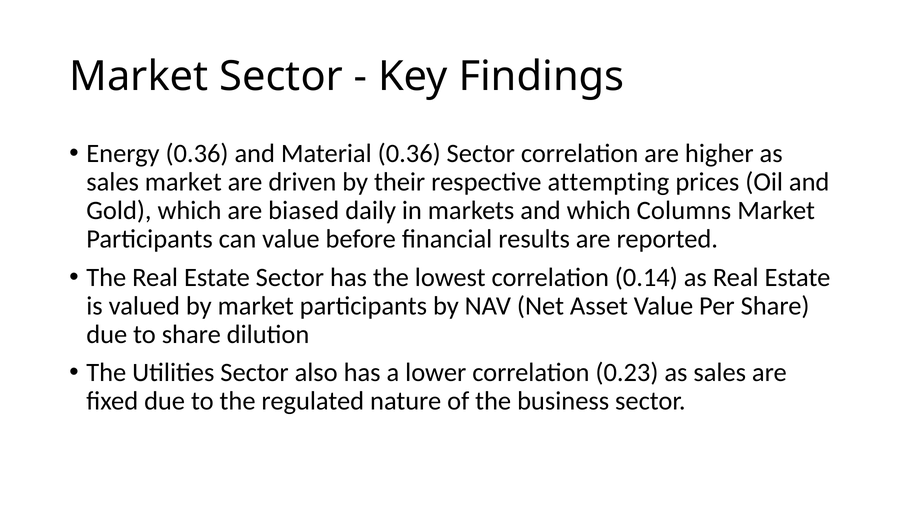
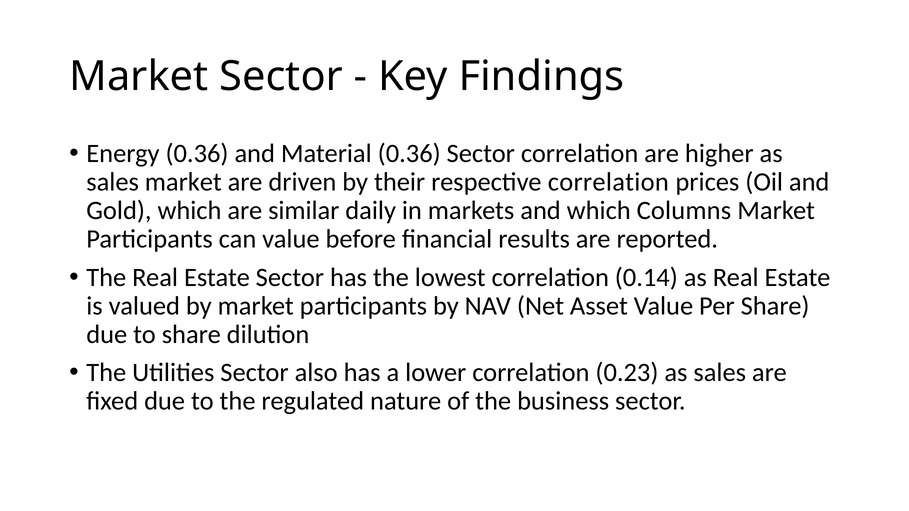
respective attempting: attempting -> correlation (608, 182)
biased: biased -> similar (304, 211)
